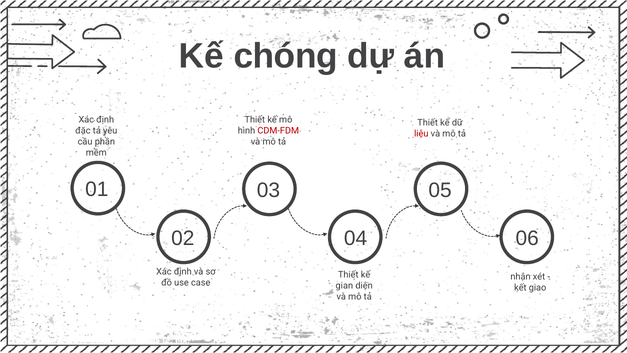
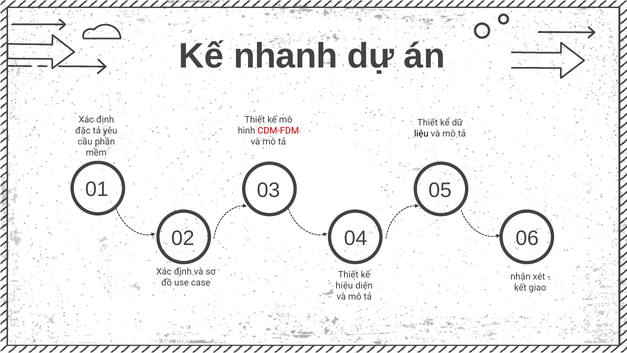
chóng: chóng -> nhanh (286, 56)
liệu colour: red -> black (421, 133)
gian: gian -> hiệu (344, 286)
